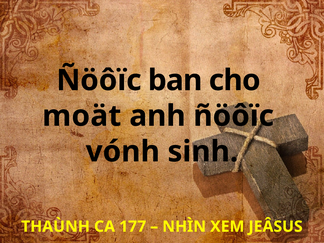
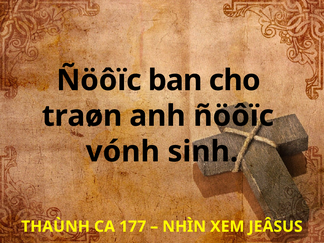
moät: moät -> traøn (82, 116)
